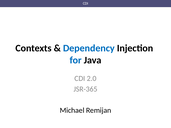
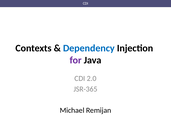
for colour: blue -> purple (76, 60)
